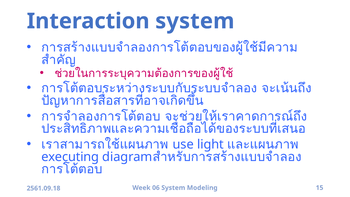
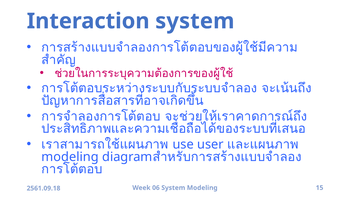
light: light -> user (210, 144)
executing: executing -> modeling (70, 157)
